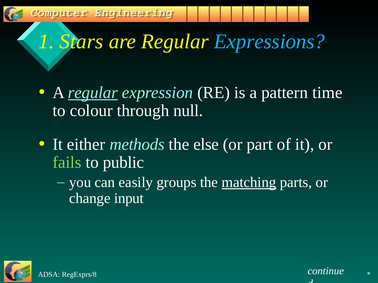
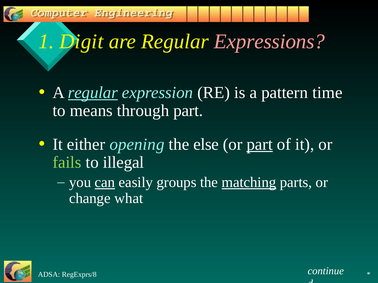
Stars: Stars -> Digit (81, 42)
Expressions colour: light blue -> pink (269, 42)
colour: colour -> means (91, 111)
through null: null -> part (188, 111)
methods: methods -> opening (137, 145)
part underline: none -> present (260, 145)
public: public -> illegal (123, 163)
can underline: none -> present (105, 183)
input: input -> what (129, 199)
